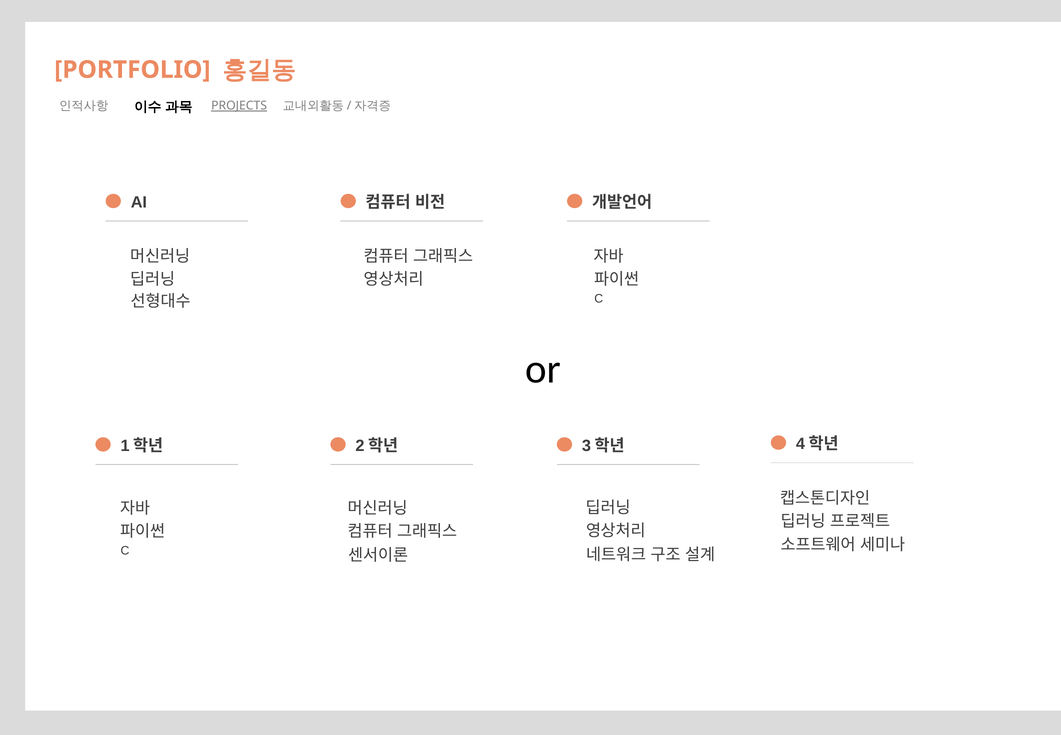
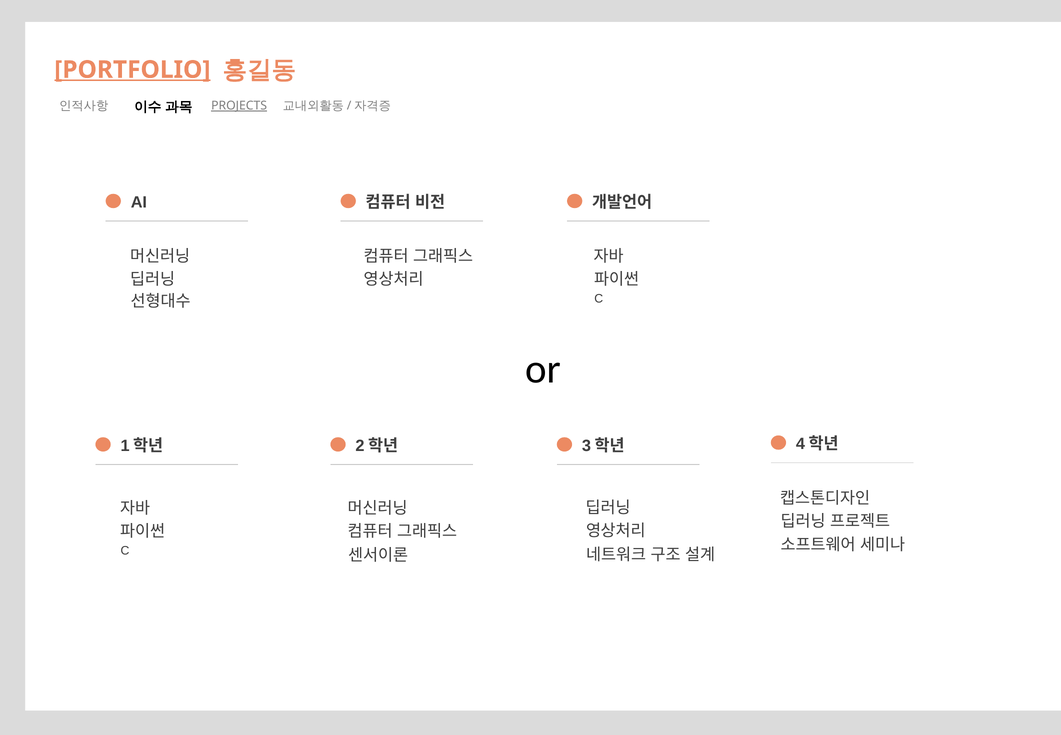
PORTFOLIO underline: none -> present (132, 70)
